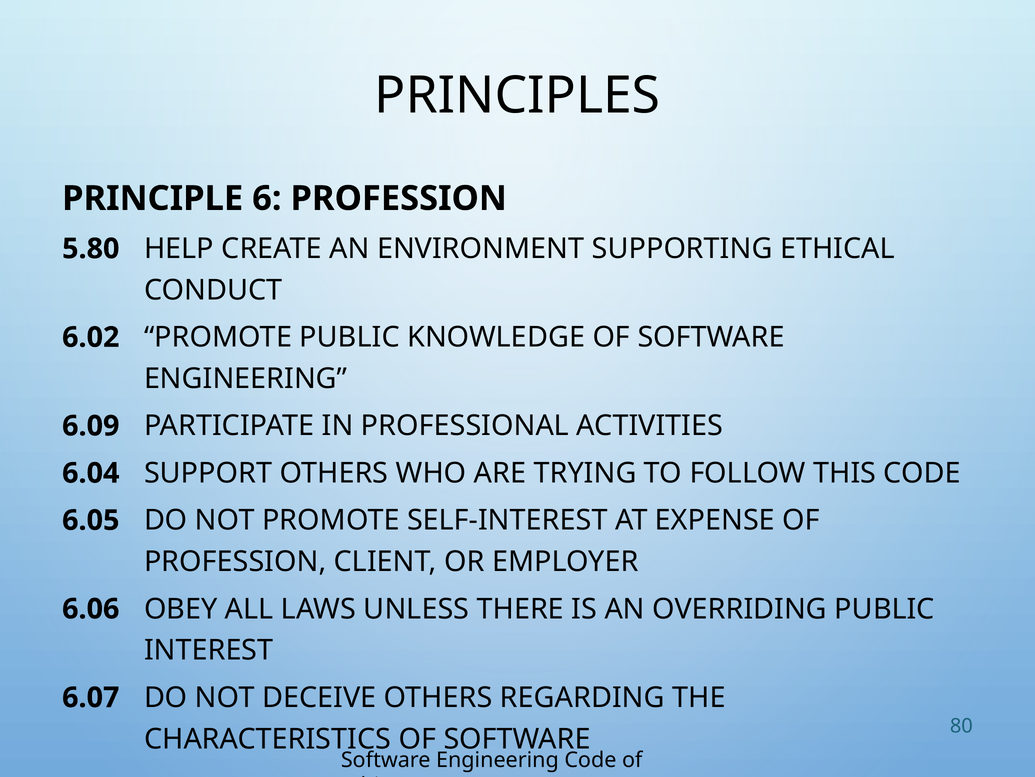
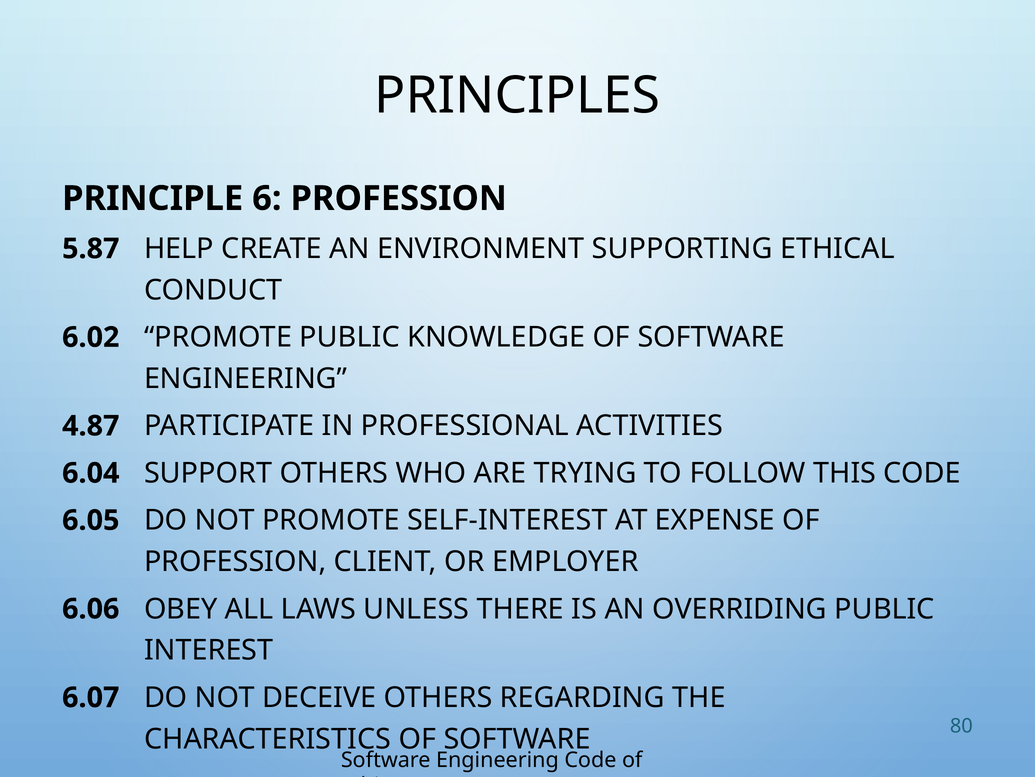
5.80: 5.80 -> 5.87 (91, 248)
6.09: 6.09 -> 4.87 (91, 426)
